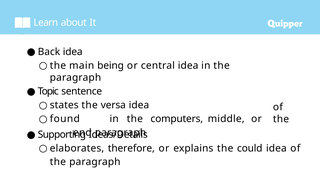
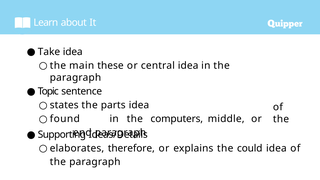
Back: Back -> Take (49, 52)
being: being -> these (110, 66)
versa: versa -> parts (113, 105)
